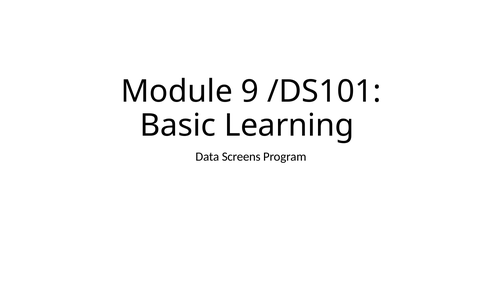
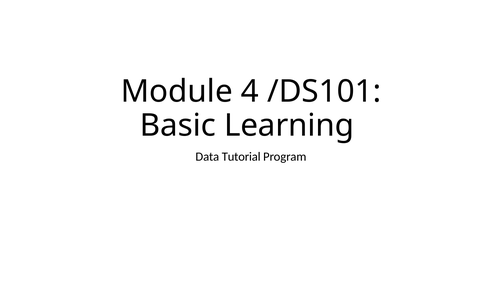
9: 9 -> 4 (250, 92)
Screens: Screens -> Tutorial (241, 157)
